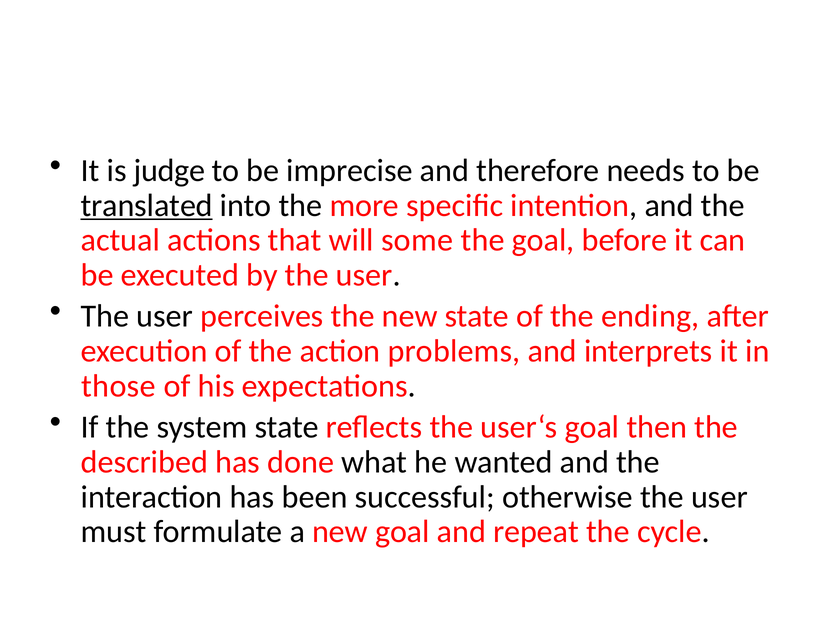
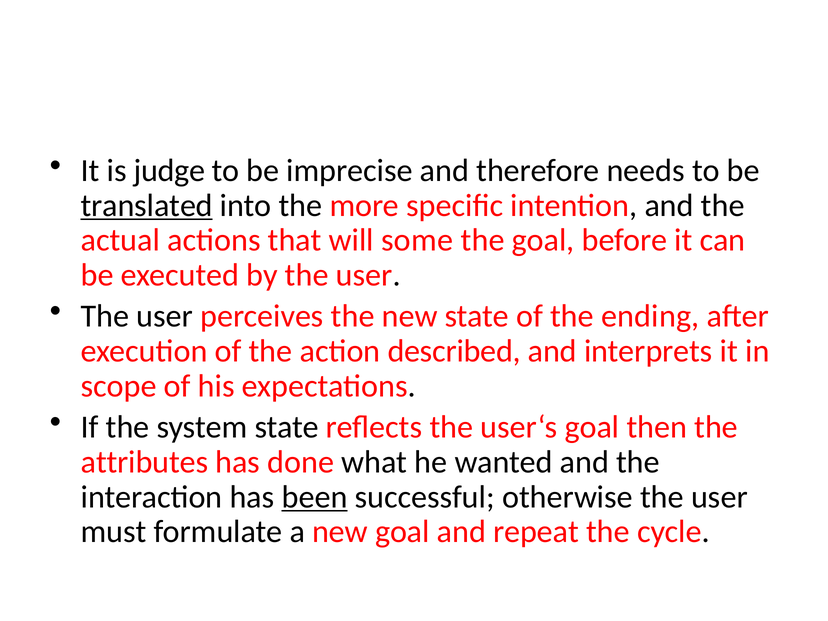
problems: problems -> described (454, 351)
those: those -> scope (119, 386)
described: described -> attributes (144, 462)
been underline: none -> present (315, 497)
